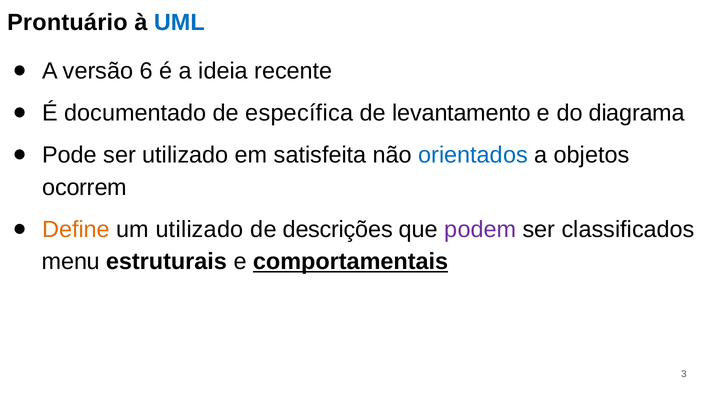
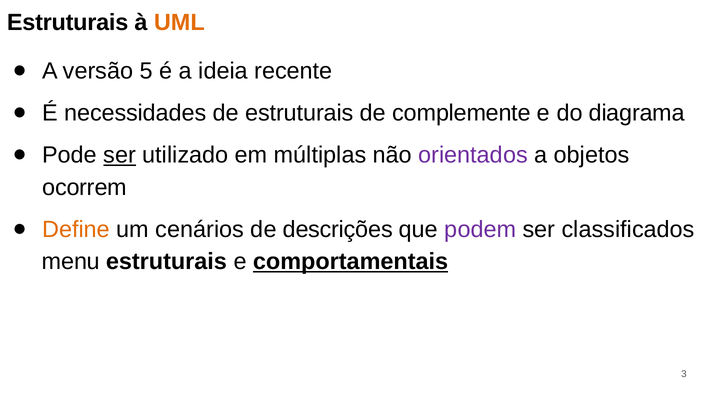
Prontuário: Prontuário -> Estruturais (68, 23)
UML colour: blue -> orange (179, 23)
6: 6 -> 5 (146, 71)
documentado: documentado -> necessidades (135, 113)
de específica: específica -> estruturais (299, 113)
levantamento: levantamento -> complemente (462, 113)
ser underline: none -> present (120, 155)
satisfeita: satisfeita -> múltiplas (320, 155)
orientados colour: blue -> purple (473, 155)
um utilizado: utilizado -> cenários (200, 230)
